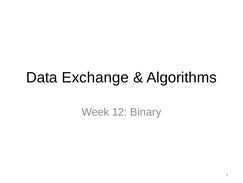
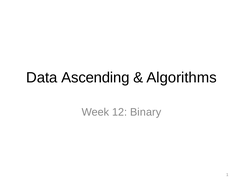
Exchange: Exchange -> Ascending (95, 77)
